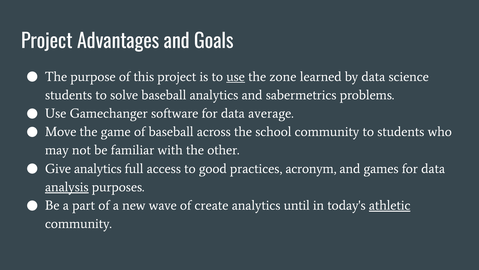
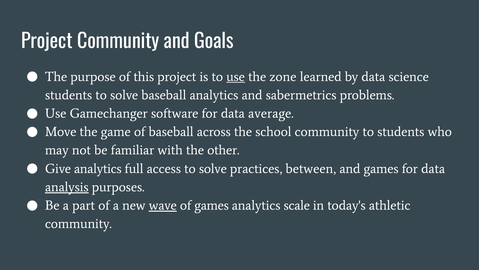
Project Advantages: Advantages -> Community (118, 41)
access to good: good -> solve (213, 168)
acronym: acronym -> between (311, 168)
wave underline: none -> present (163, 205)
of create: create -> games (212, 205)
until: until -> scale (297, 205)
athletic underline: present -> none (390, 205)
